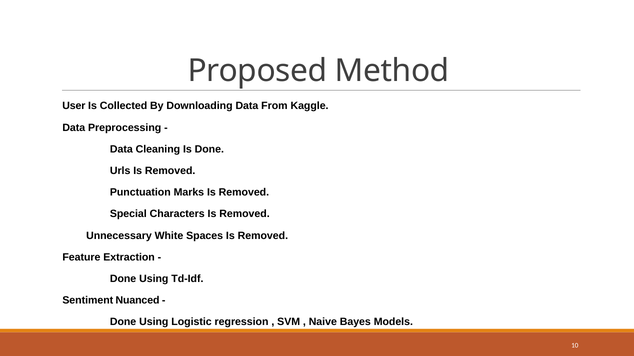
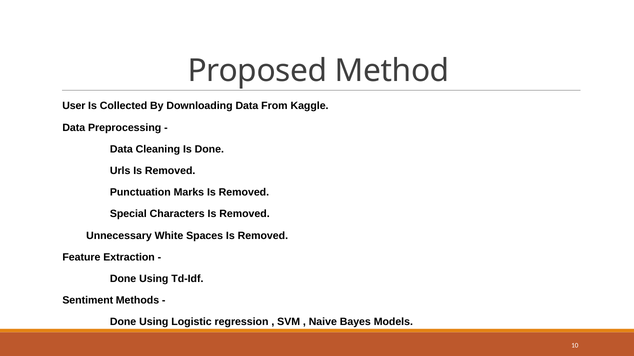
Nuanced: Nuanced -> Methods (137, 301)
